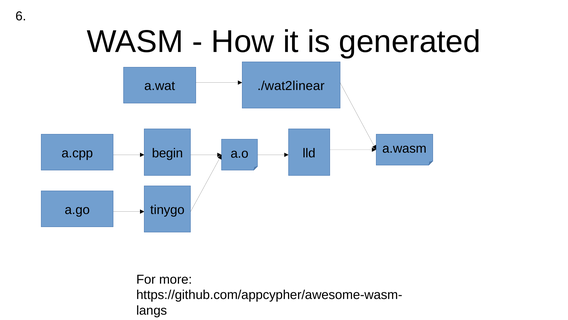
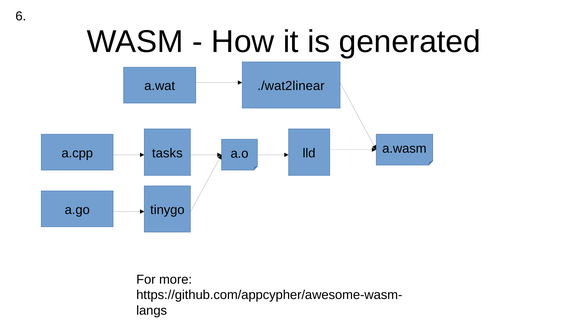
begin: begin -> tasks (167, 153)
